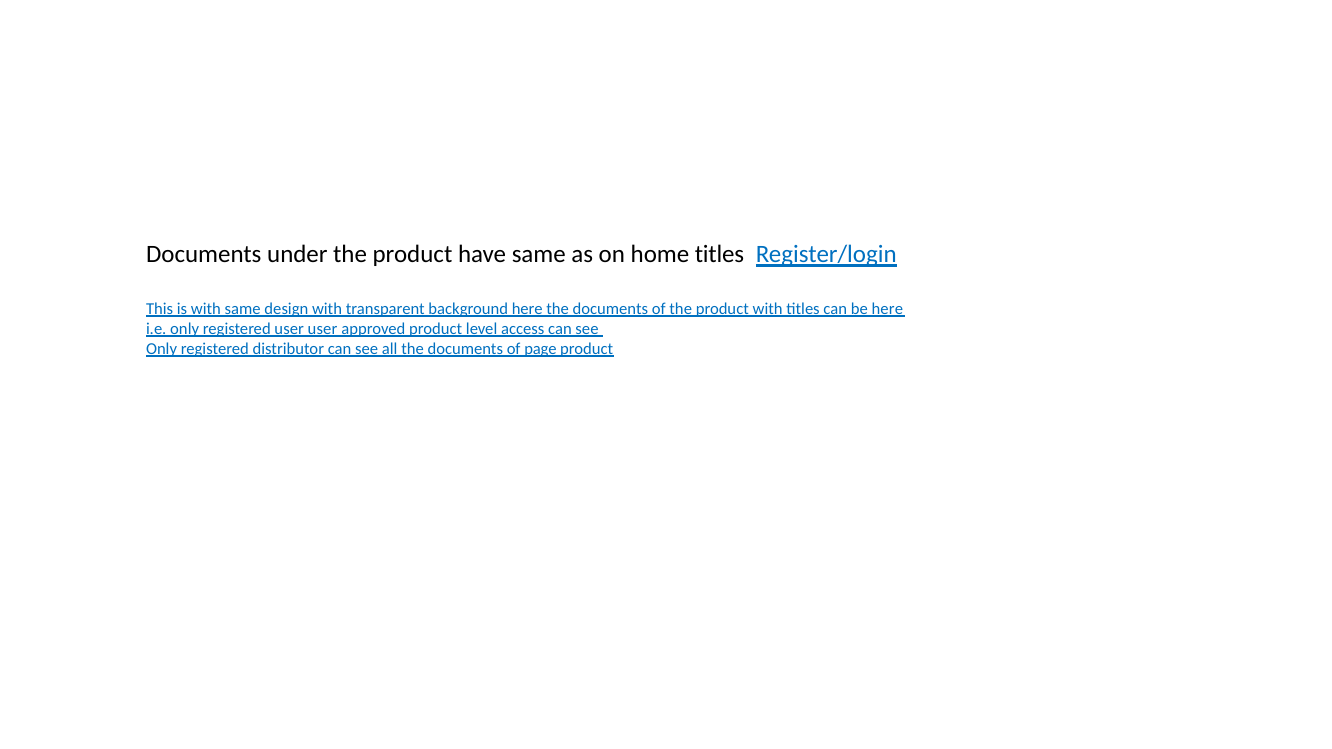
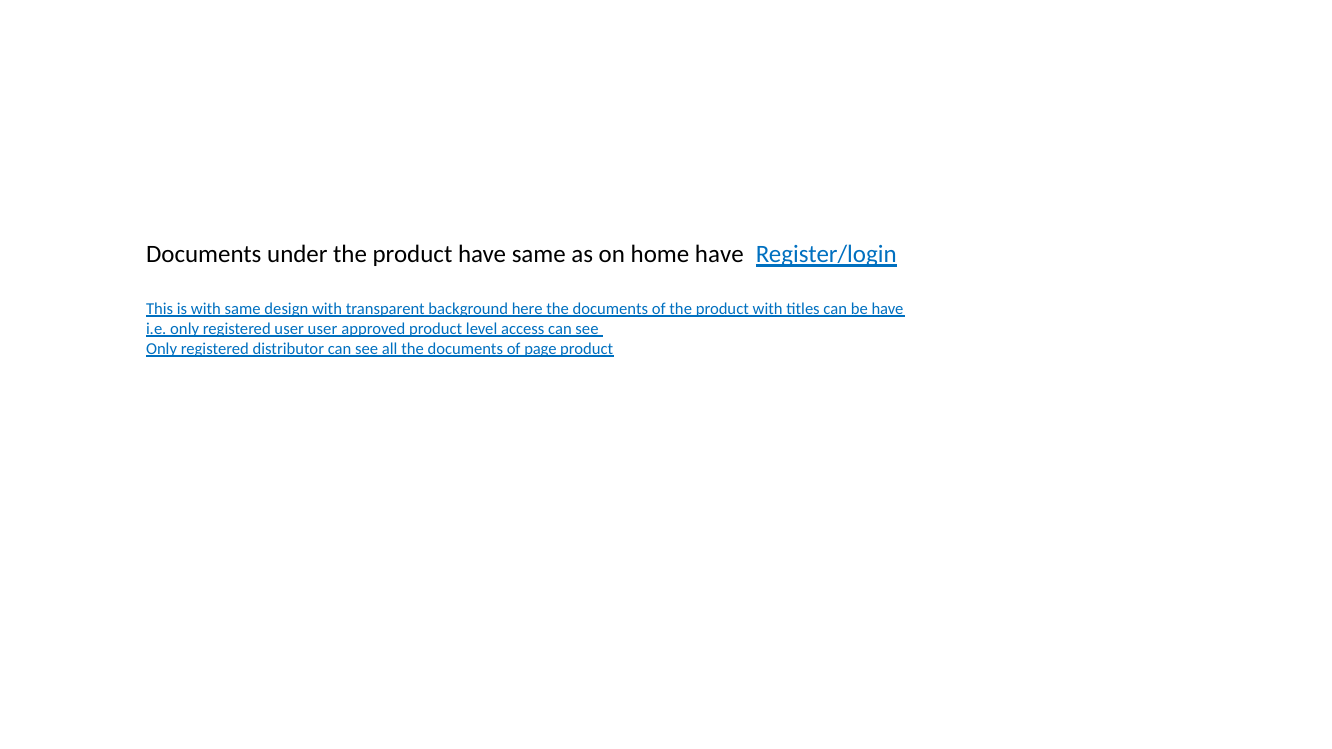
home titles: titles -> have (719, 255)
be here: here -> have (888, 309)
